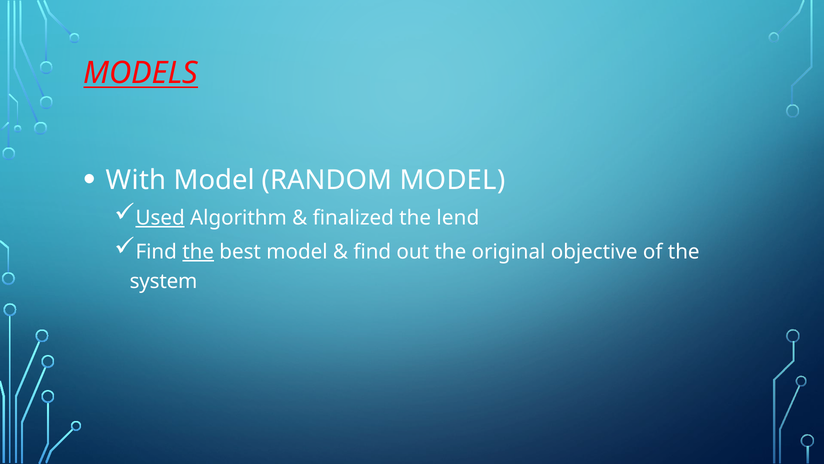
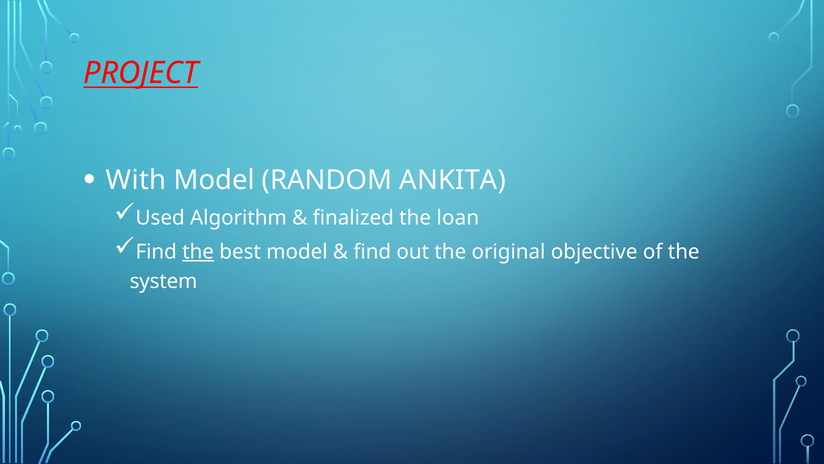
MODELS: MODELS -> PROJECT (141, 73)
RANDOM MODEL: MODEL -> ANKITA (453, 180)
Used underline: present -> none (160, 218)
lend: lend -> loan (458, 218)
